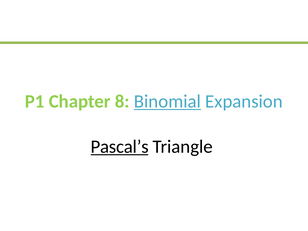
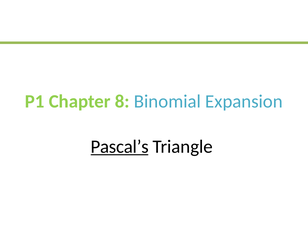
Binomial underline: present -> none (167, 101)
